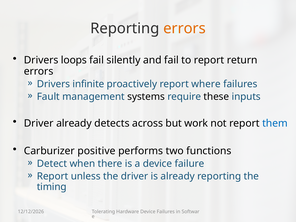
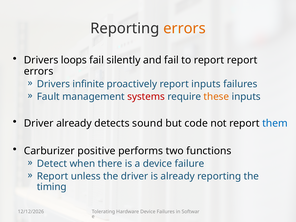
report return: return -> report (242, 60)
report where: where -> inputs (206, 84)
systems colour: black -> red (146, 97)
these colour: black -> orange (216, 97)
across: across -> sound (147, 123)
work: work -> code (196, 123)
